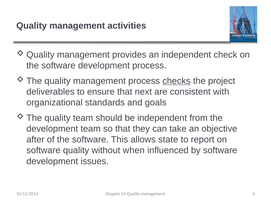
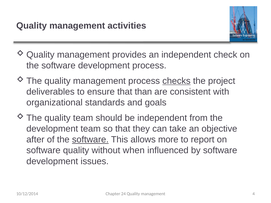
next: next -> than (143, 92)
software underline: none -> present (90, 140)
state: state -> more (168, 140)
